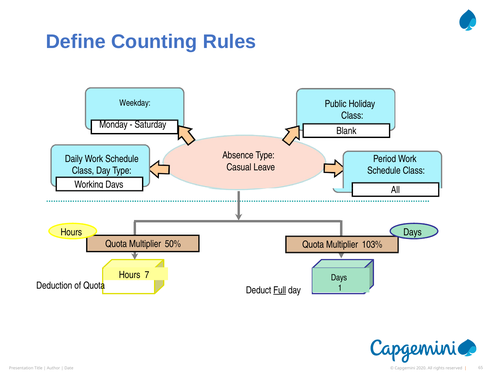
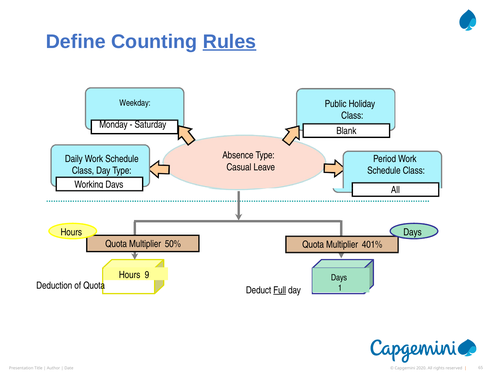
Rules underline: none -> present (230, 42)
103%: 103% -> 401% (372, 245)
7: 7 -> 9 (147, 275)
